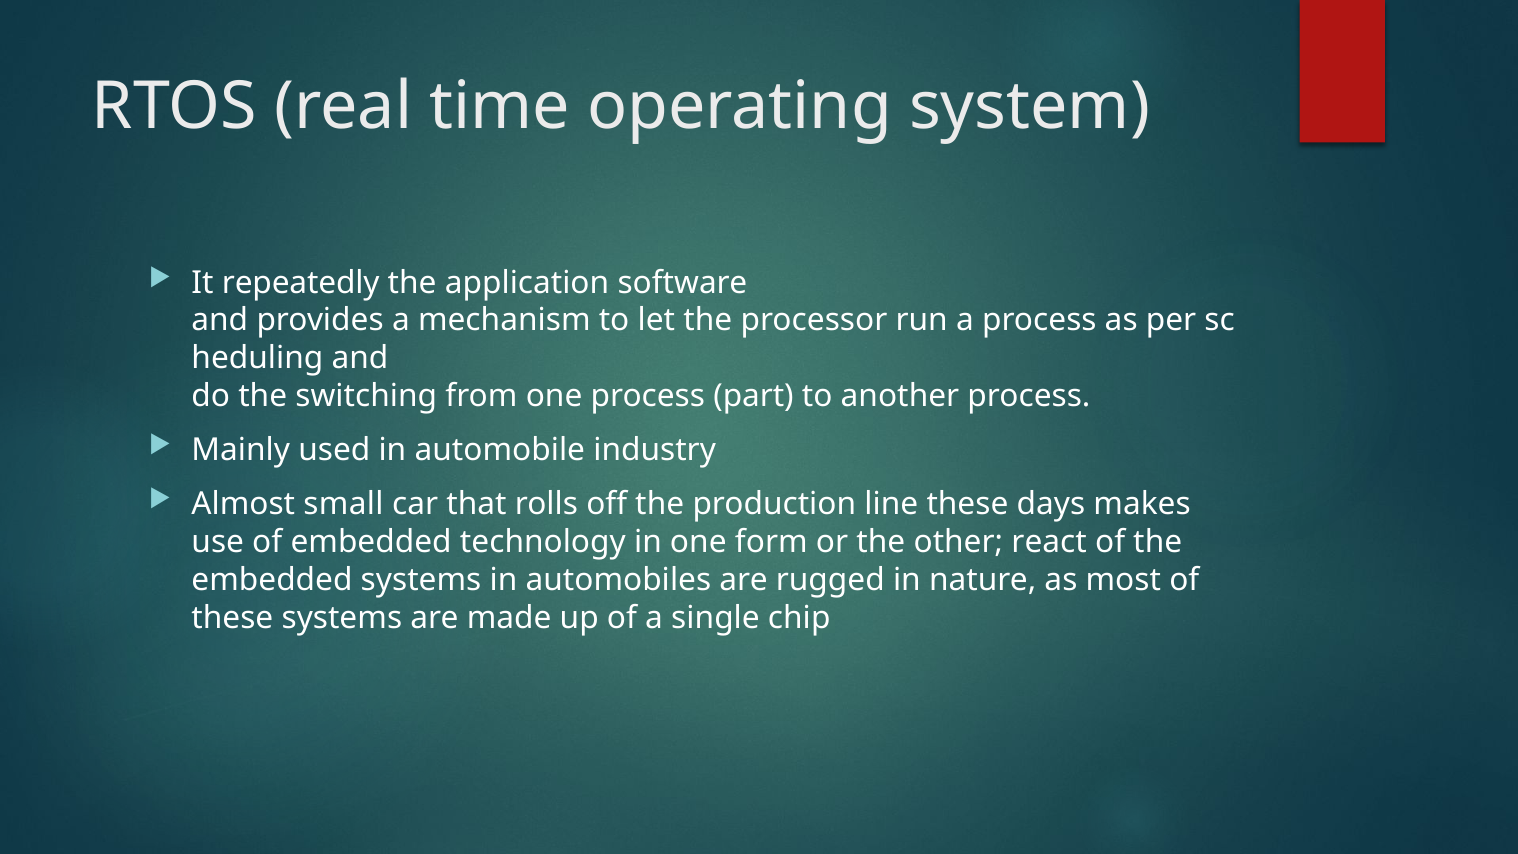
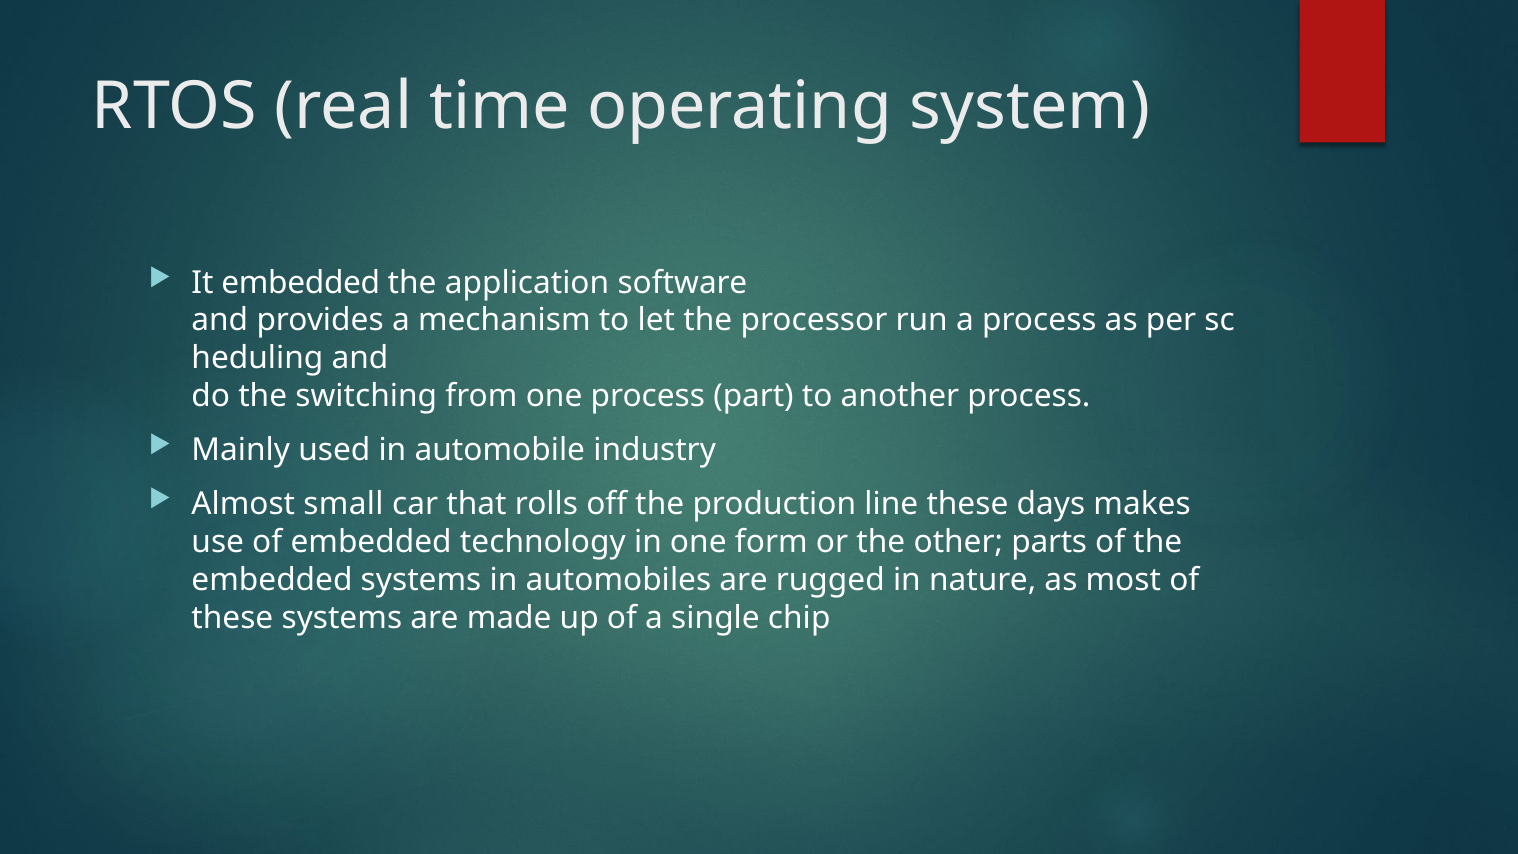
It repeatedly: repeatedly -> embedded (301, 283)
react: react -> parts (1049, 542)
